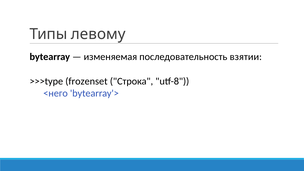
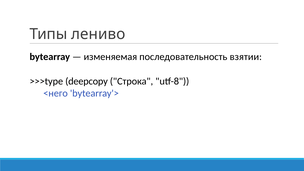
левому: левому -> лениво (98, 34)
frozenset: frozenset -> deepcopy (87, 81)
